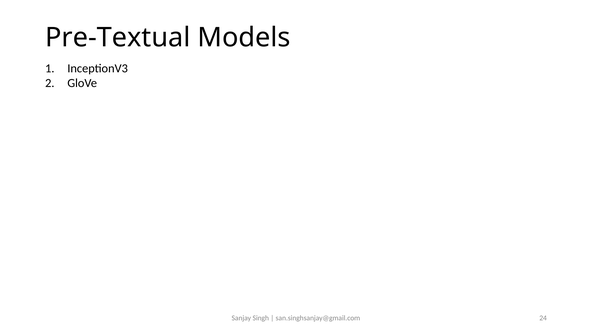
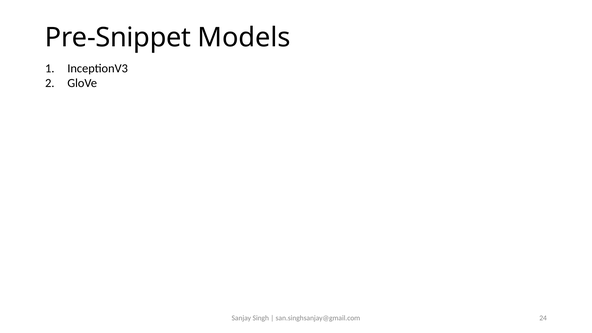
Pre-Textual: Pre-Textual -> Pre-Snippet (118, 38)
